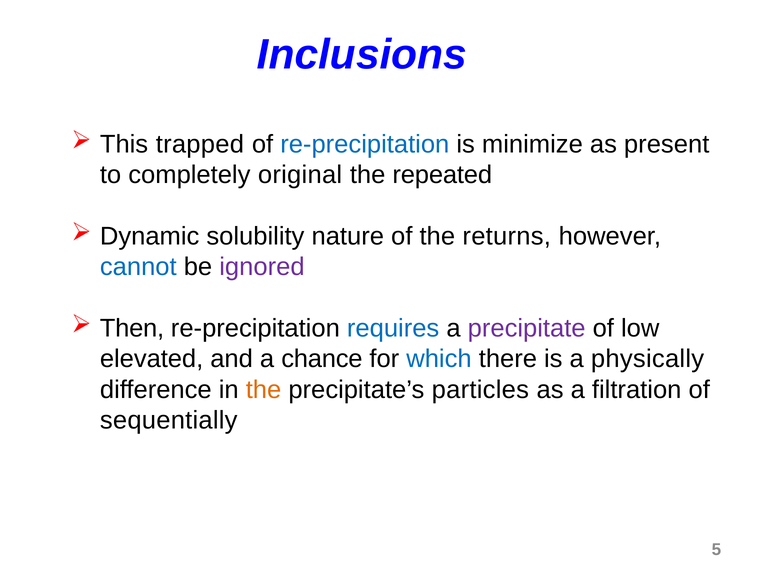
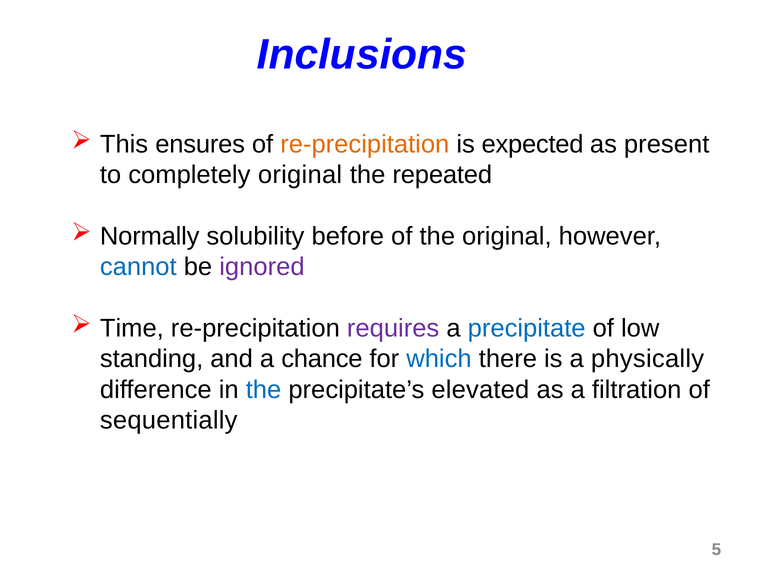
trapped: trapped -> ensures (200, 144)
re-precipitation colour: blue -> orange (365, 144)
minimize: minimize -> expected (533, 144)
Dynamic: Dynamic -> Normally (150, 236)
nature: nature -> before (348, 236)
the returns: returns -> original (507, 236)
Then: Then -> Time (132, 328)
requires colour: blue -> purple (393, 328)
precipitate colour: purple -> blue (527, 328)
elevated: elevated -> standing (152, 359)
the colour: orange -> blue (264, 390)
particles: particles -> elevated (480, 390)
